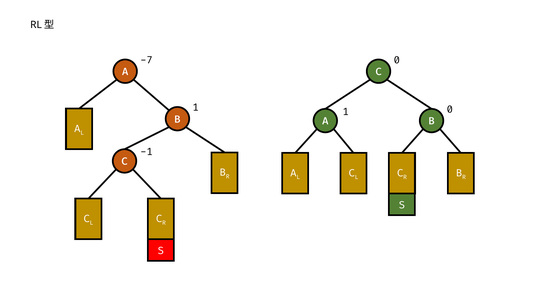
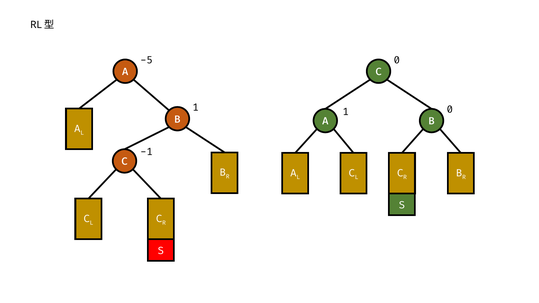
-7: -7 -> -5 (146, 60)
